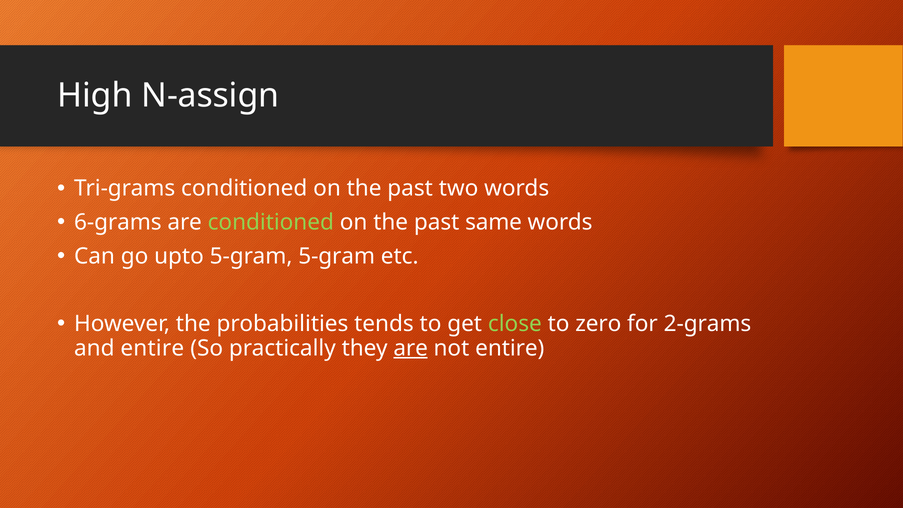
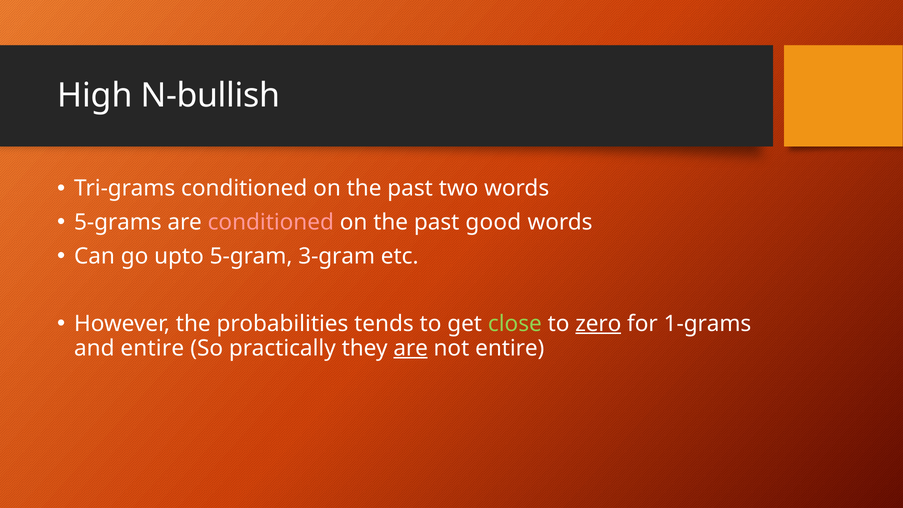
N-assign: N-assign -> N-bullish (210, 96)
6-grams: 6-grams -> 5-grams (118, 222)
conditioned colour: light green -> pink (271, 222)
same: same -> good (493, 222)
5-gram 5-gram: 5-gram -> 3-gram (337, 256)
zero underline: none -> present (598, 324)
2-grams: 2-grams -> 1-grams (707, 324)
